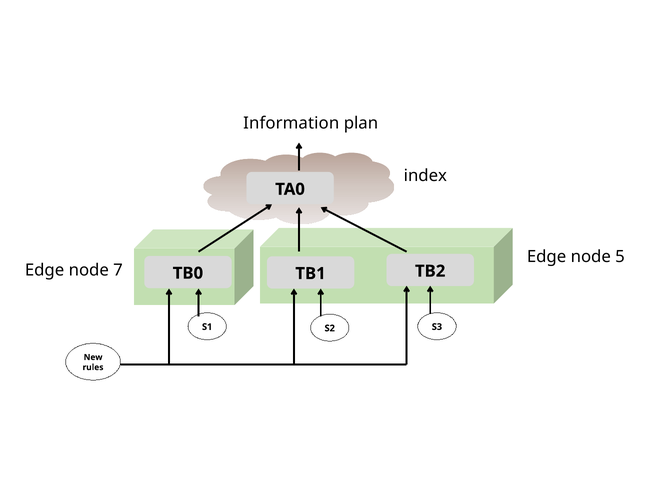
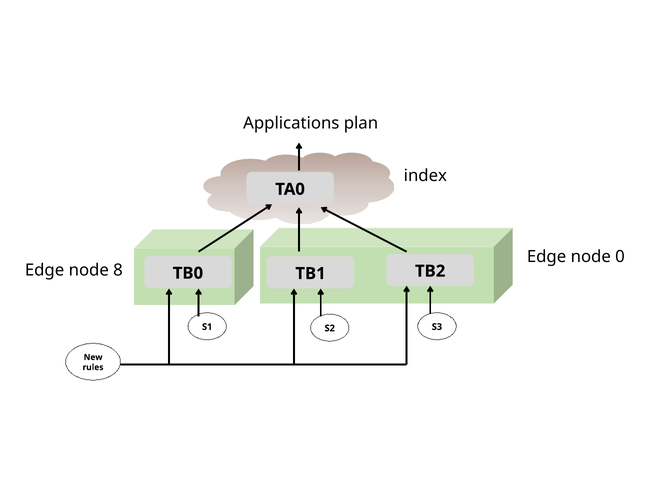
Information: Information -> Applications (291, 123)
5: 5 -> 0 (620, 257)
7: 7 -> 8 (118, 270)
